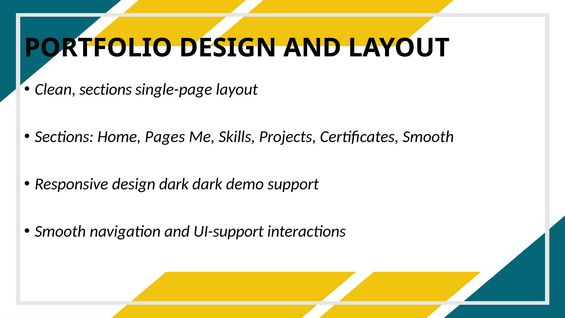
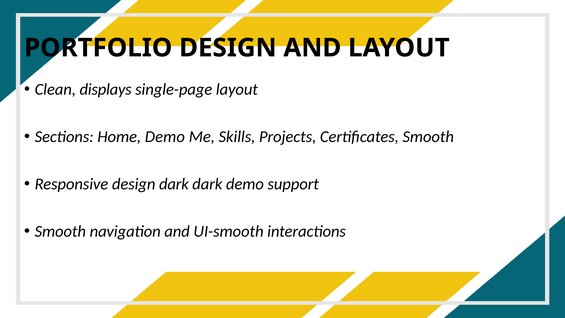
Clean sections: sections -> displays (106, 89)
Home Pages: Pages -> Demo (165, 137)
UI-support: UI-support -> UI-smooth (229, 231)
